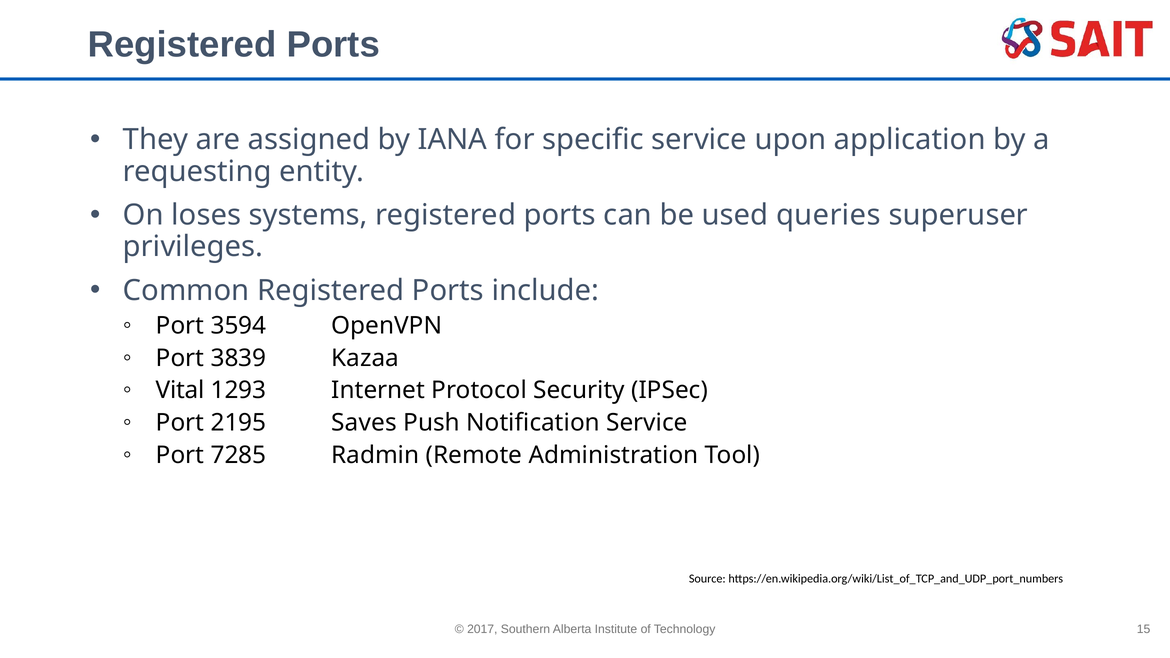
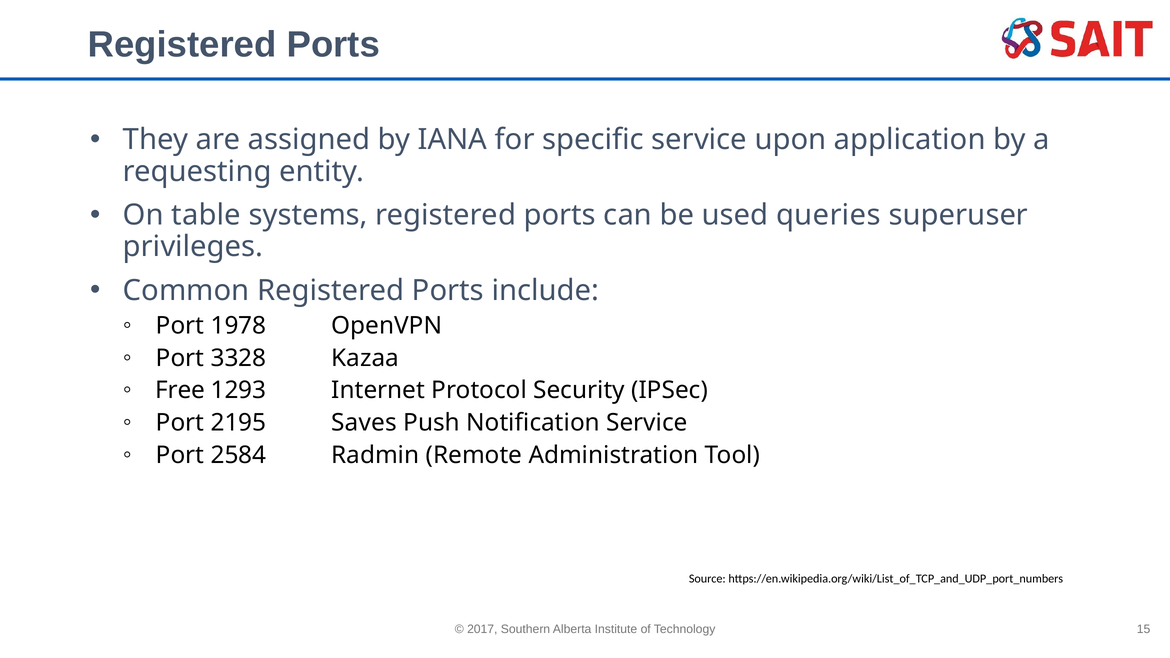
loses: loses -> table (206, 215)
3594: 3594 -> 1978 (238, 326)
3839: 3839 -> 3328 (238, 358)
Vital: Vital -> Free (180, 390)
7285: 7285 -> 2584 (238, 455)
